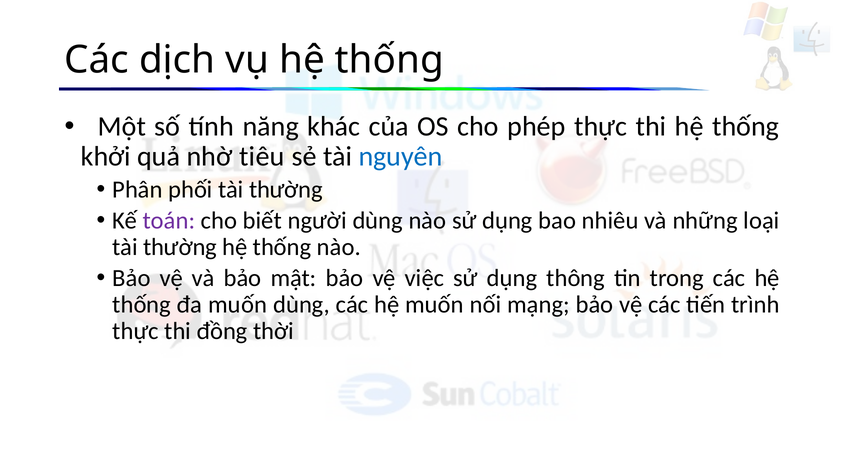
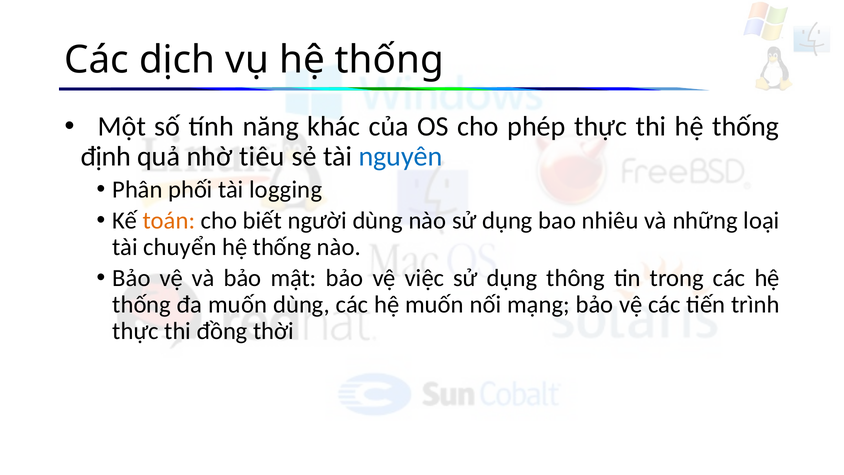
khởi: khởi -> định (106, 157)
phối tài thường: thường -> logging (286, 189)
toán colour: purple -> orange (169, 220)
thường: thường -> chuyển (180, 247)
